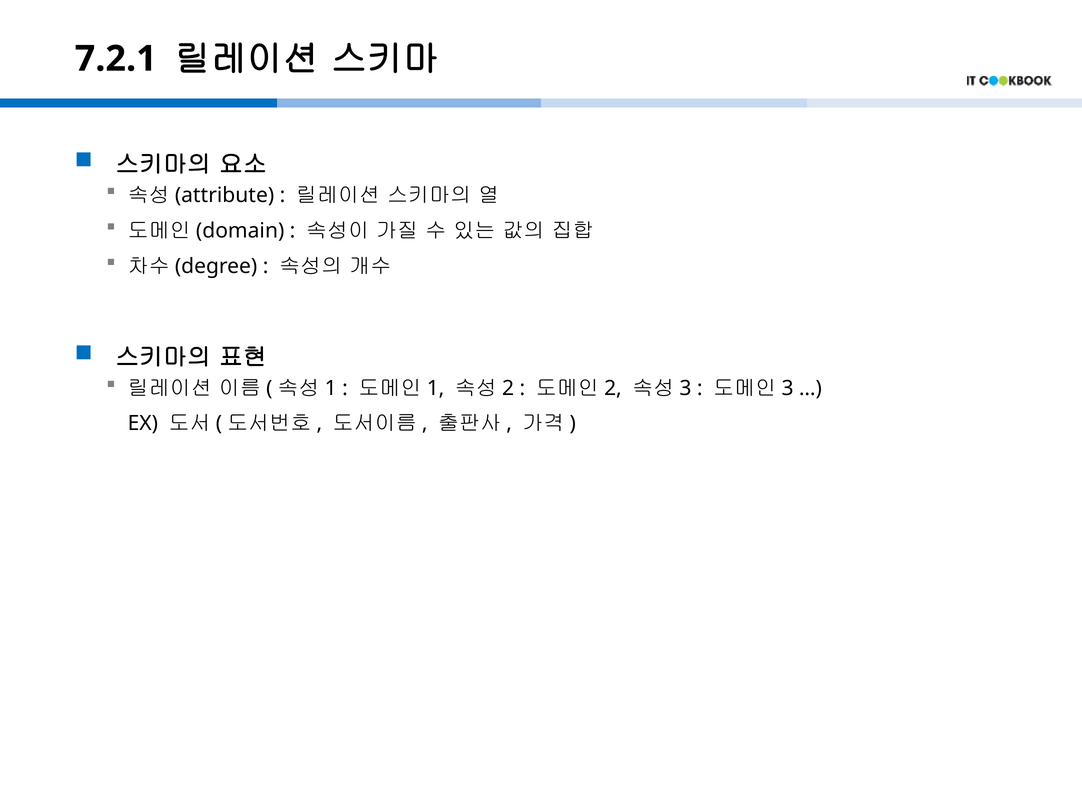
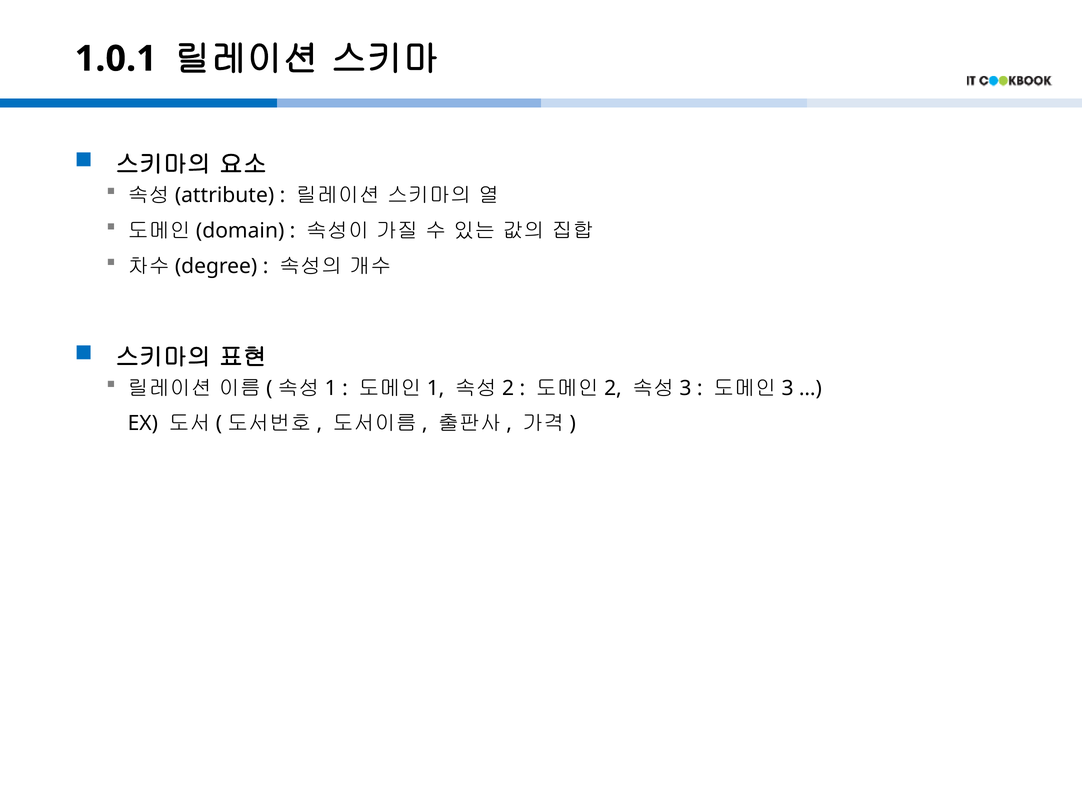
7.2.1: 7.2.1 -> 1.0.1 (116, 59)
